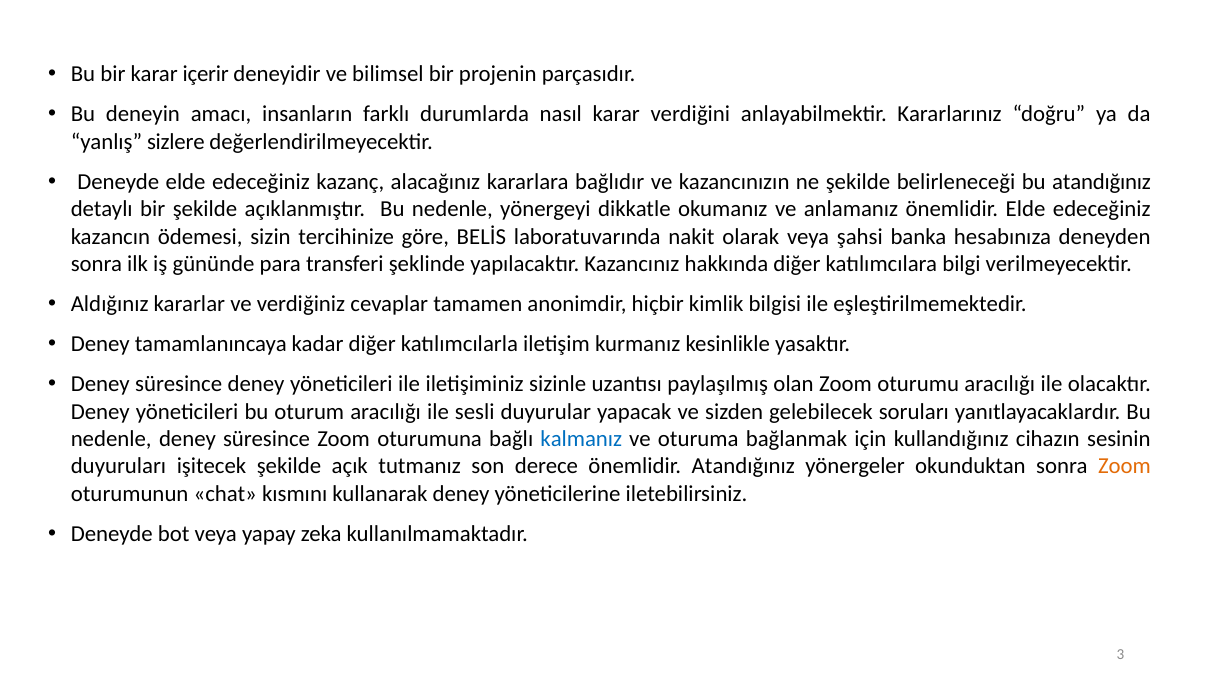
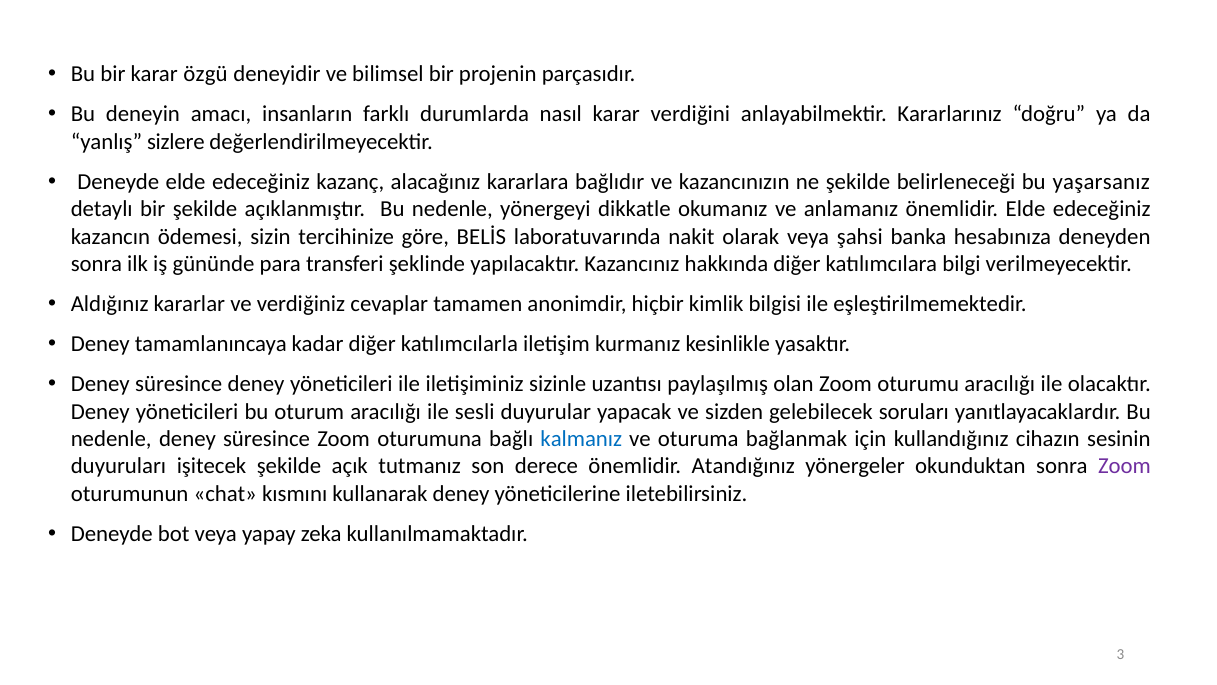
içerir: içerir -> özgü (205, 74)
bu atandığınız: atandığınız -> yaşarsanız (1101, 182)
Zoom colour: orange -> purple (1124, 466)
